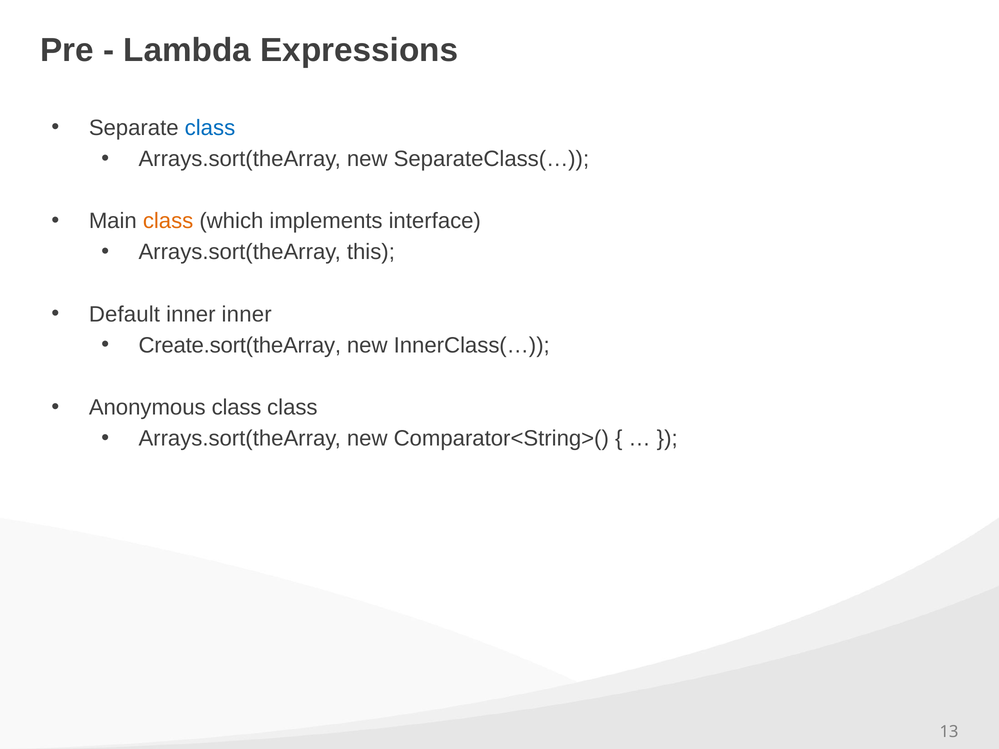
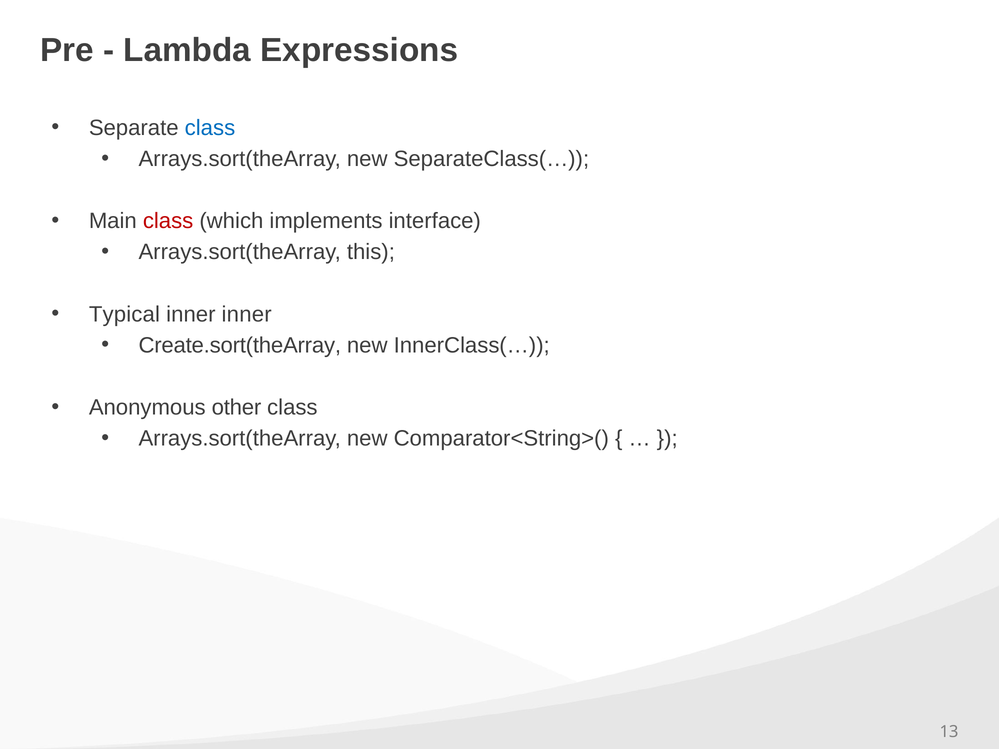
class colour: orange -> red (168, 221)
Default: Default -> Typical (124, 314)
Anonymous class: class -> other (237, 408)
